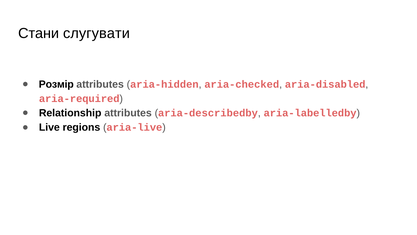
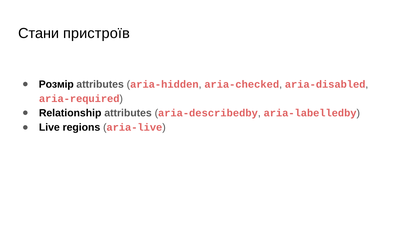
слугувати: слугувати -> пристроїв (96, 33)
